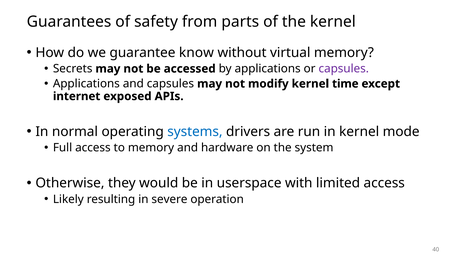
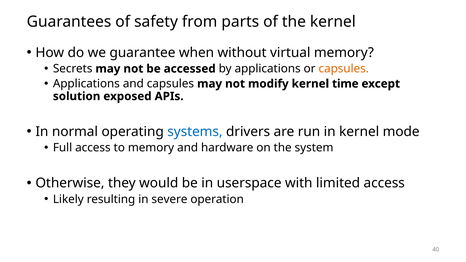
know: know -> when (197, 53)
capsules colour: purple -> orange (344, 69)
internet: internet -> solution (77, 96)
